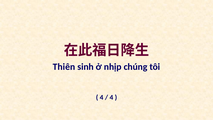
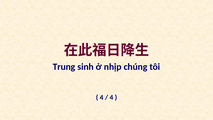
Thiên: Thiên -> Trung (64, 67)
